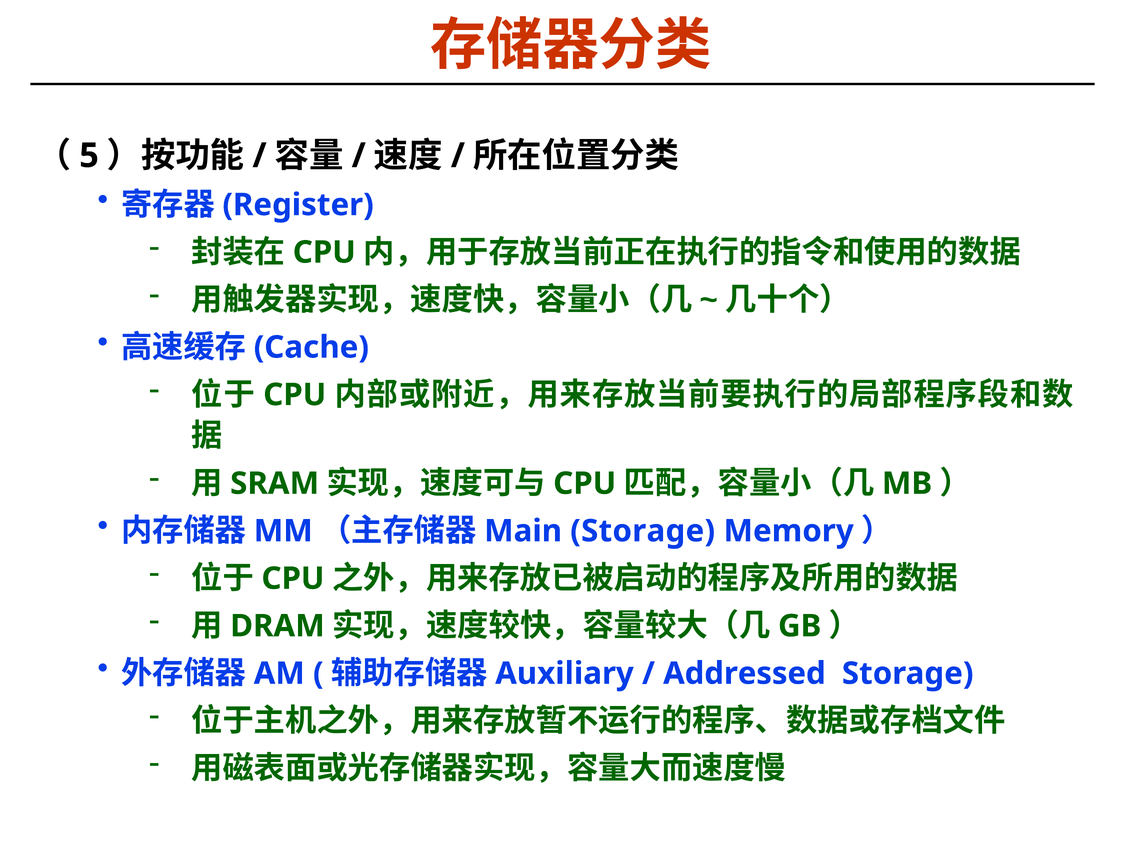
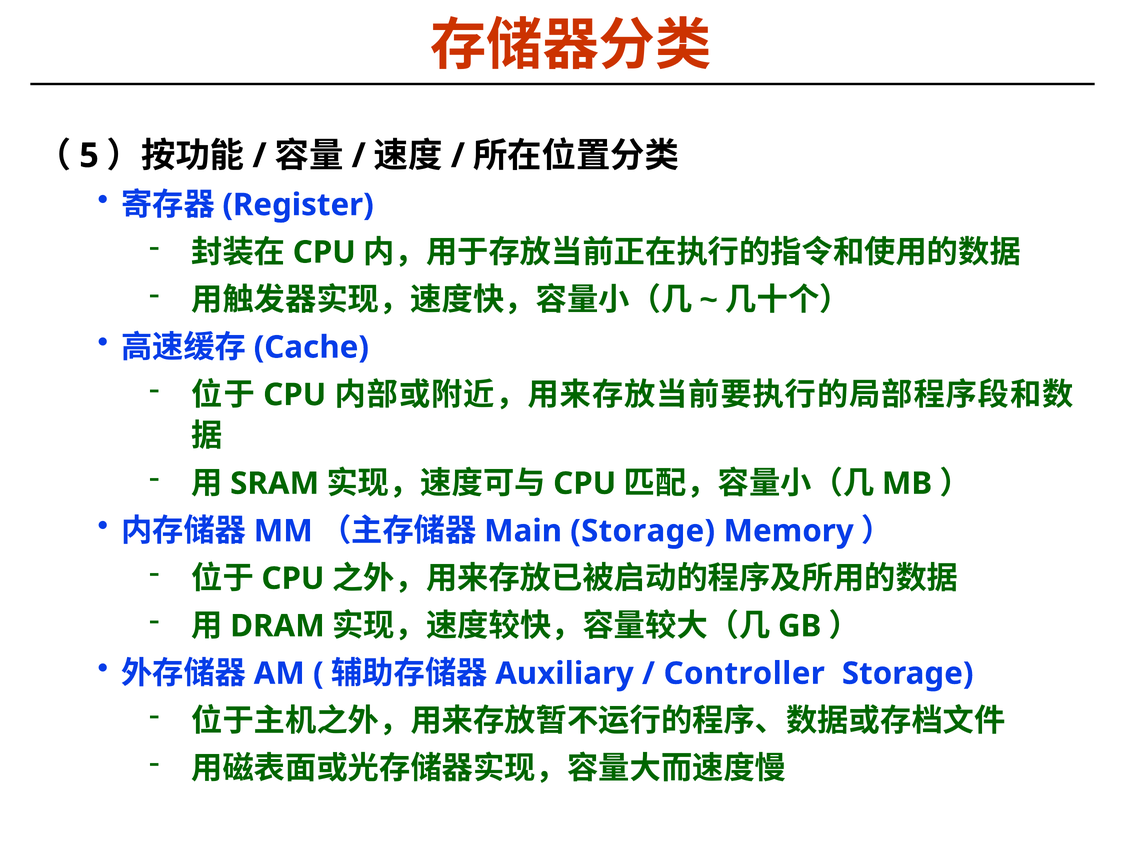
Addressed: Addressed -> Controller (744, 673)
